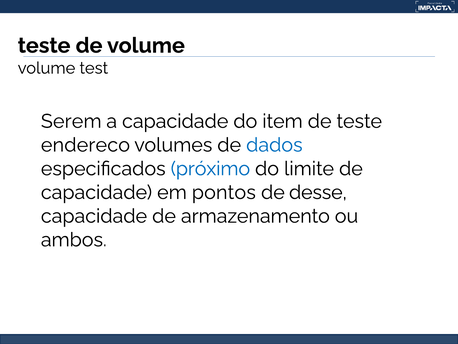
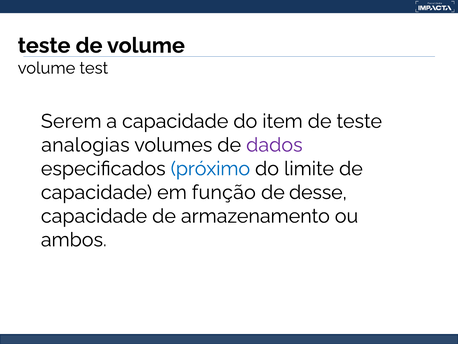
endereco: endereco -> analogias (85, 145)
dados colour: blue -> purple (274, 145)
pontos: pontos -> função (224, 192)
